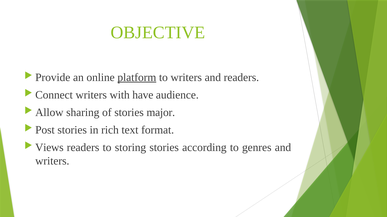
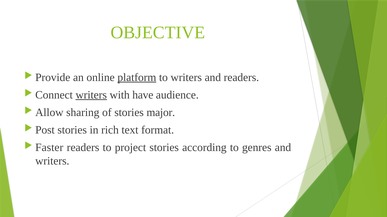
writers underline: none -> present (91, 95)
Views: Views -> Faster (49, 148)
storing: storing -> project (130, 148)
